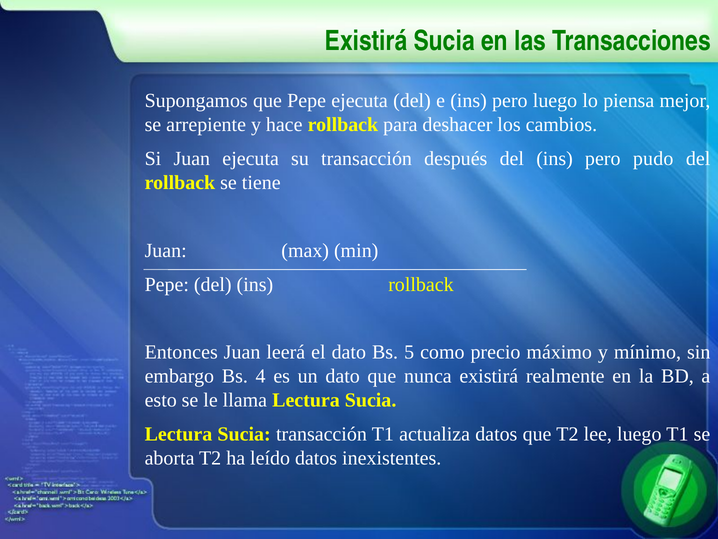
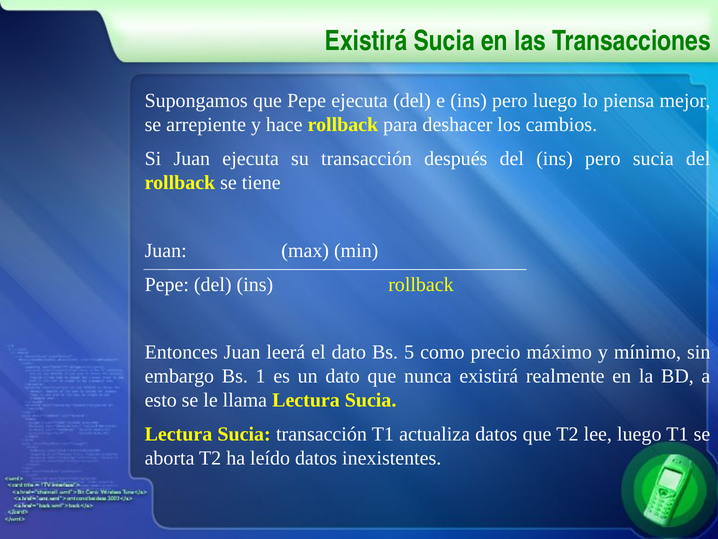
pero pudo: pudo -> sucia (653, 158)
4: 4 -> 1 (261, 376)
